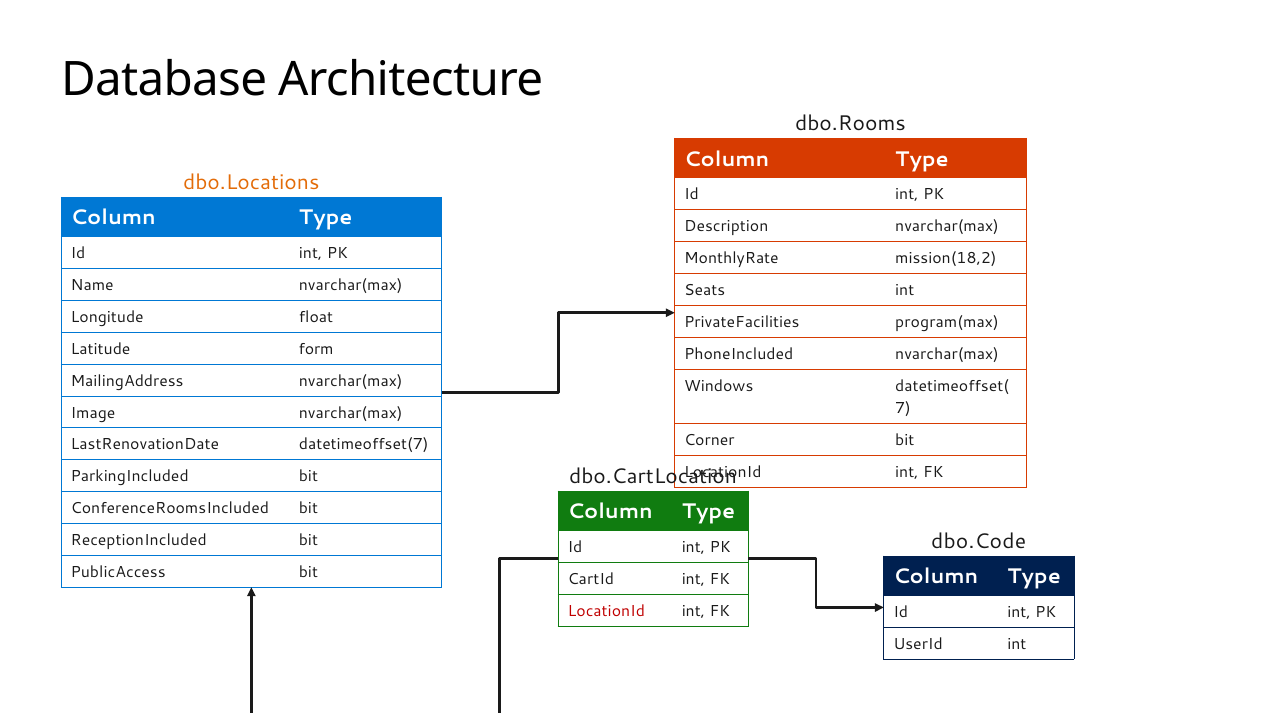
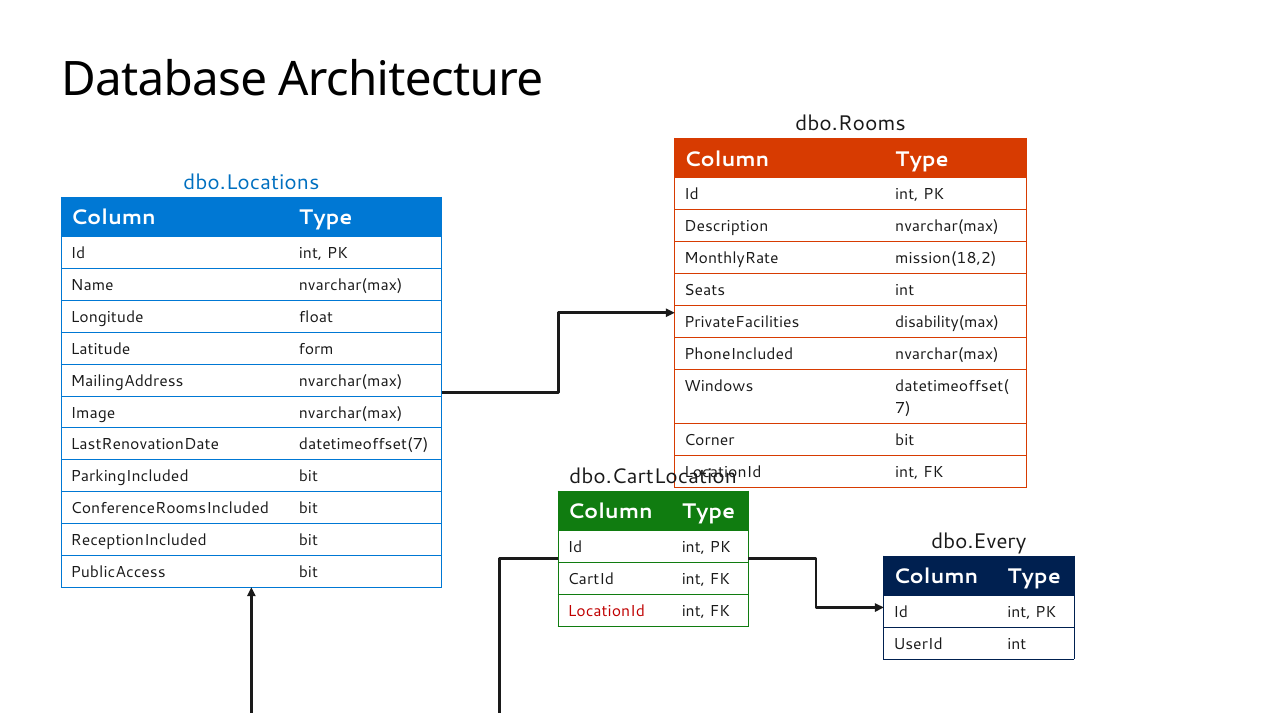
dbo.Locations colour: orange -> blue (251, 182)
program(max: program(max -> disability(max (947, 322)
dbo.Code: dbo.Code -> dbo.Every (979, 542)
